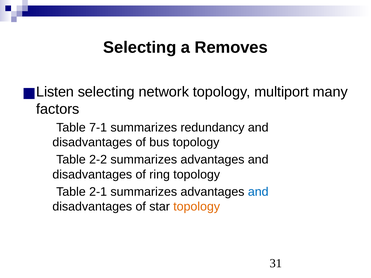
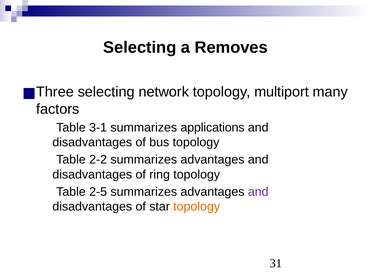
Listen: Listen -> Three (55, 92)
7-1: 7-1 -> 3-1 (98, 128)
redundancy: redundancy -> applications (213, 128)
2-1: 2-1 -> 2-5 (98, 192)
and colour: blue -> purple (258, 192)
